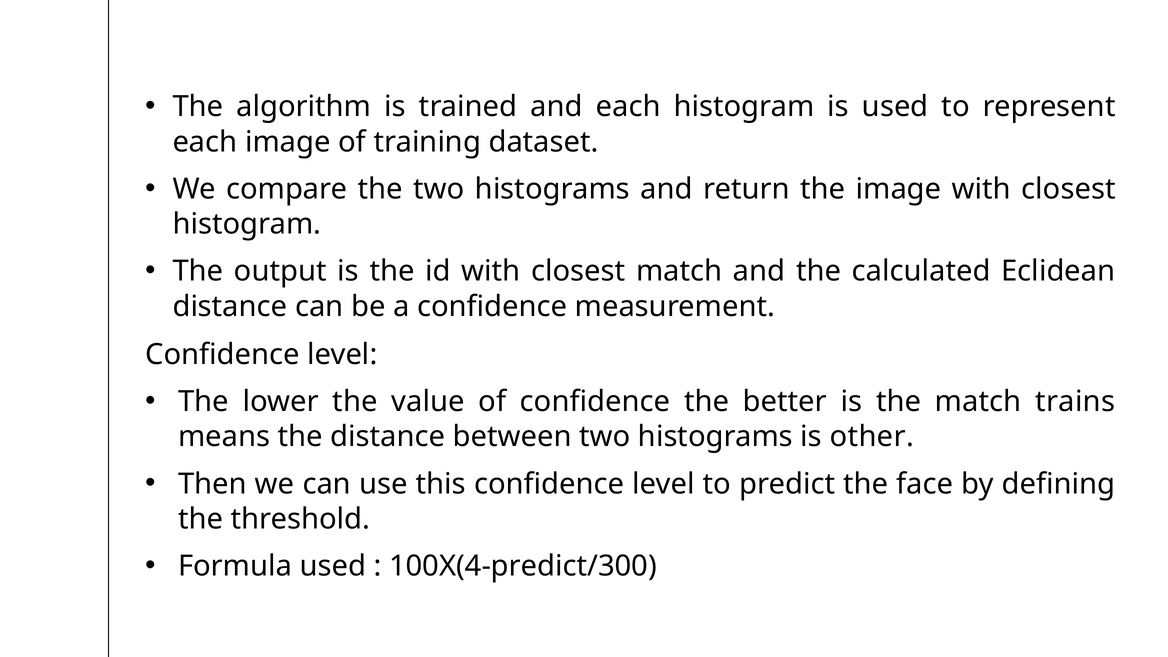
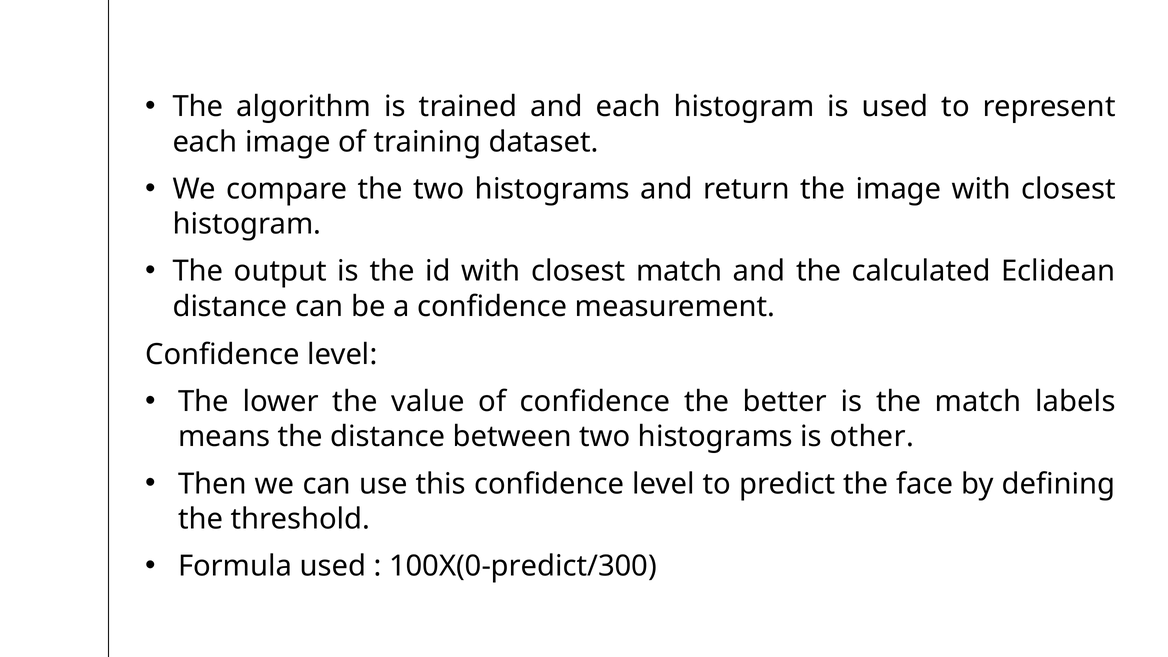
trains: trains -> labels (1075, 402)
100X(4-predict/300: 100X(4-predict/300 -> 100X(0-predict/300 (523, 566)
